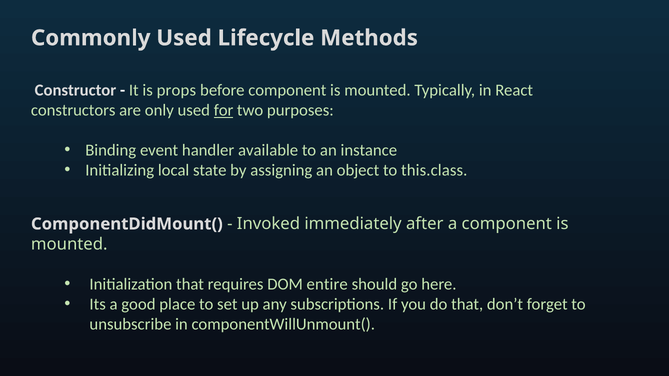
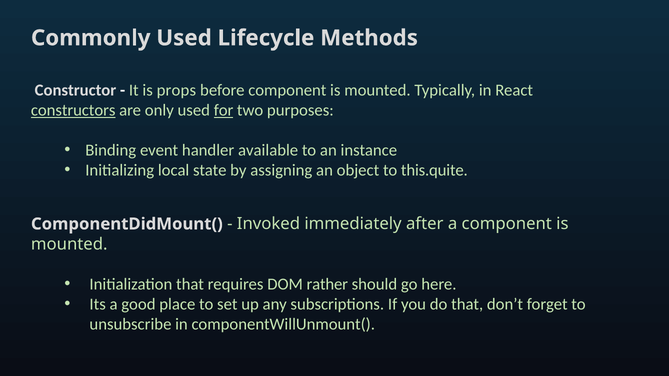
constructors underline: none -> present (73, 110)
this.class: this.class -> this.quite (434, 170)
entire: entire -> rather (327, 284)
